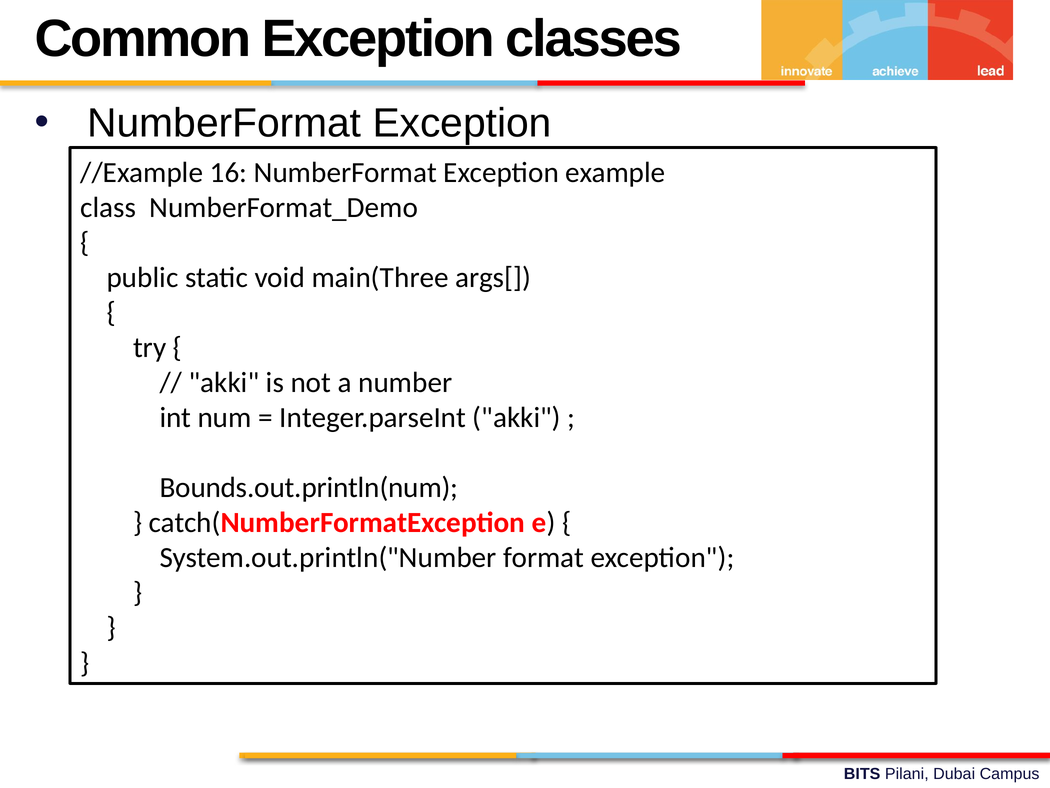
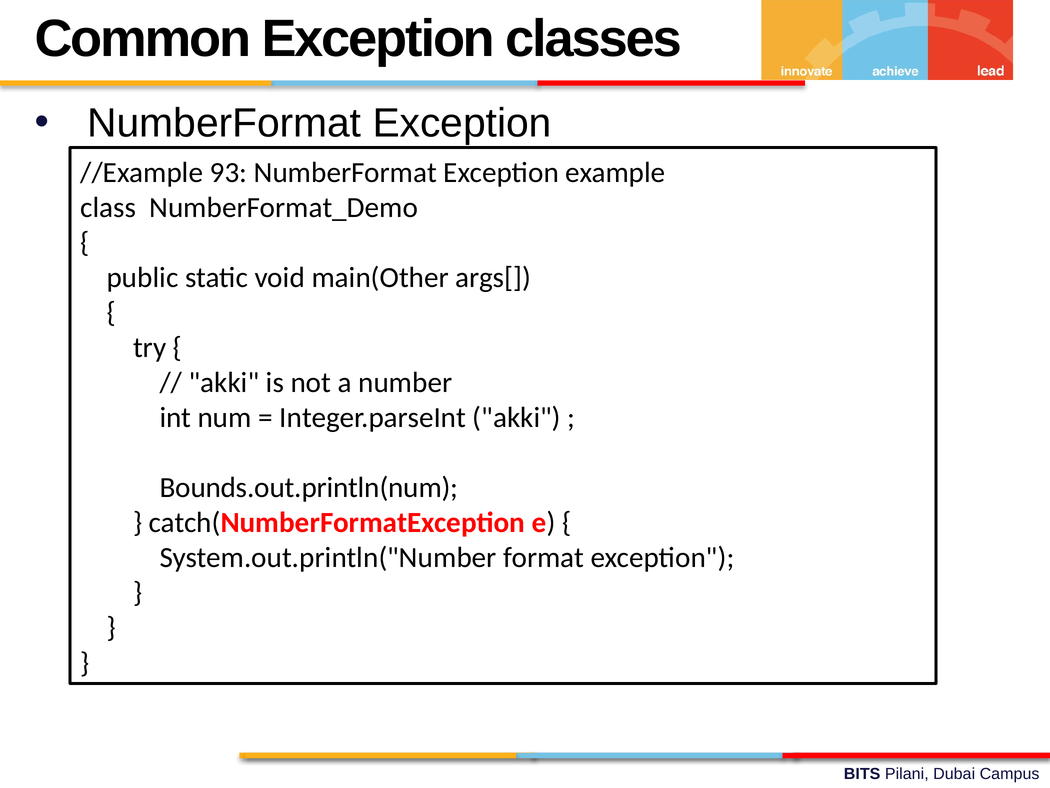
16: 16 -> 93 (228, 172)
main(Three: main(Three -> main(Other (380, 277)
